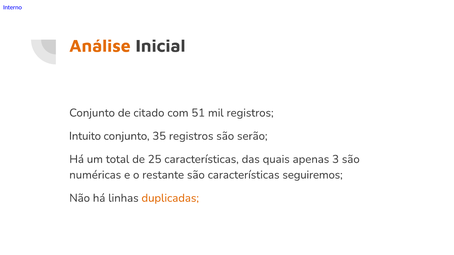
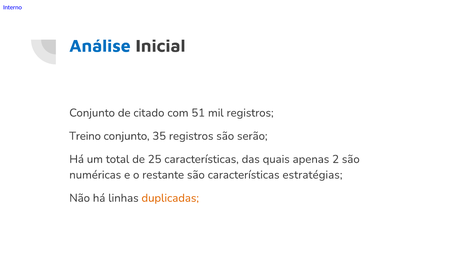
Análise colour: orange -> blue (100, 46)
Intuito: Intuito -> Treino (85, 136)
3: 3 -> 2 (336, 159)
seguiremos: seguiremos -> estratégias (312, 175)
